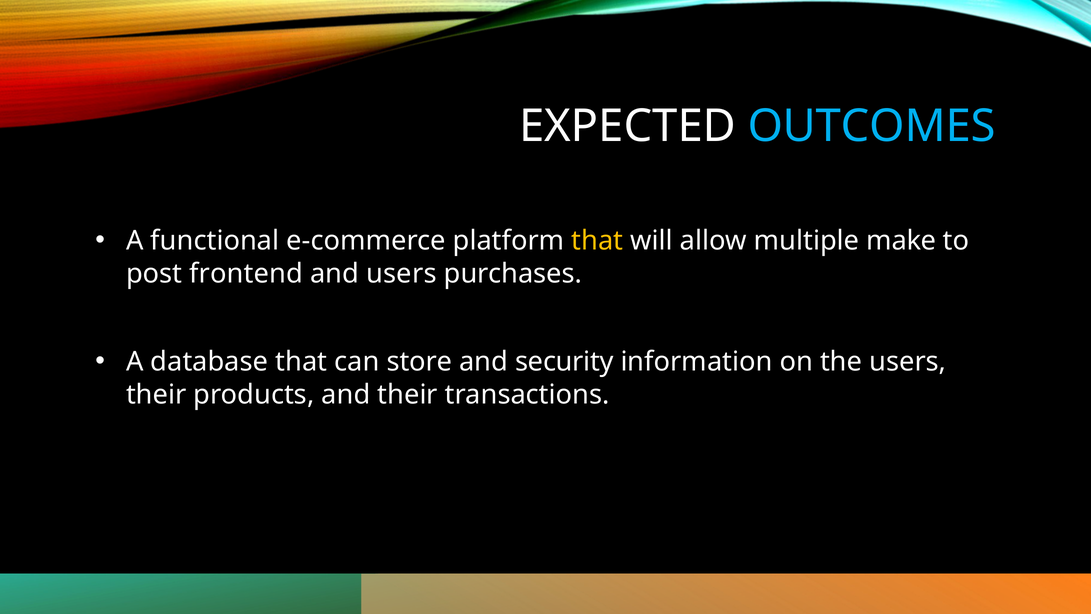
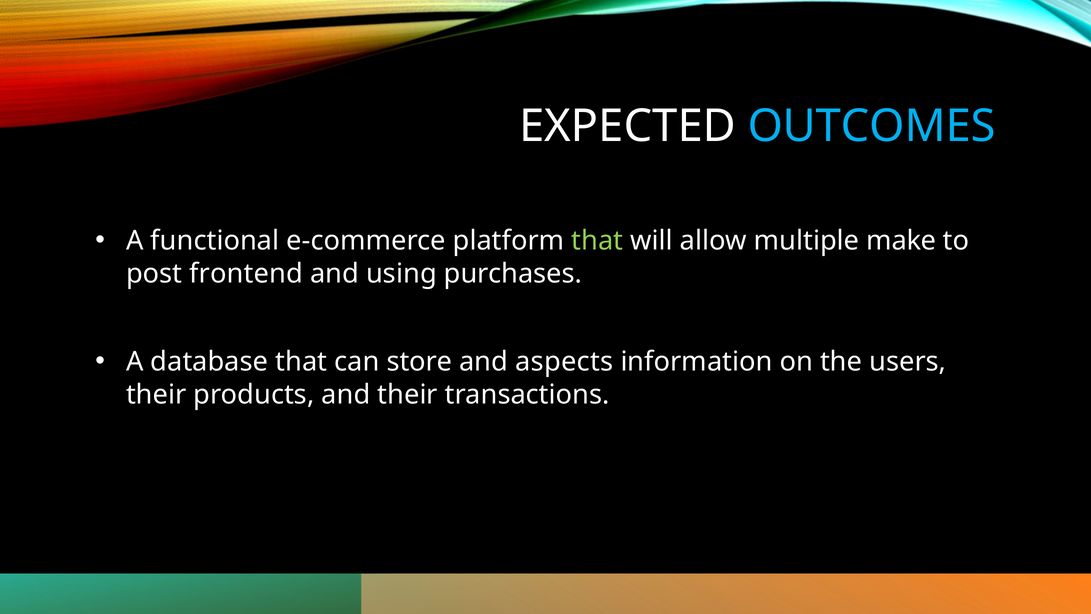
that colour: yellow -> light green (597, 241)
and users: users -> using (401, 274)
security: security -> aspects (564, 362)
